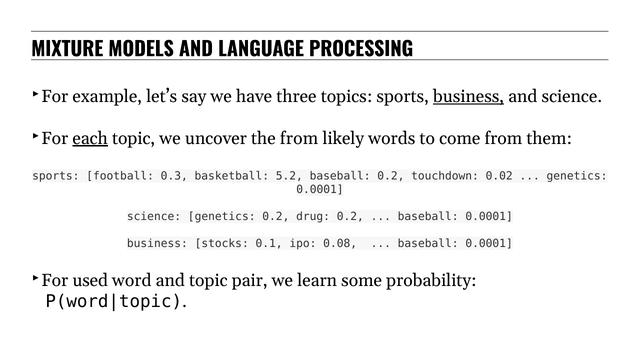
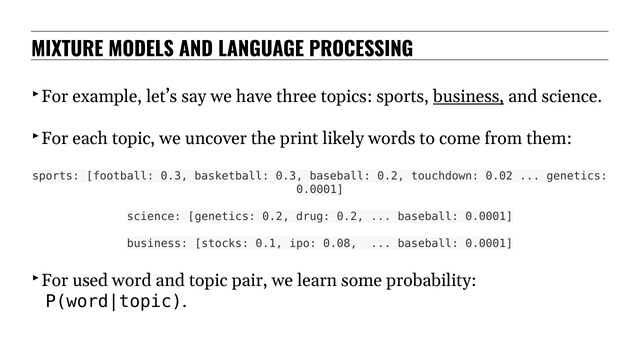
each underline: present -> none (90, 138)
the from: from -> print (299, 138)
basketball 5.2: 5.2 -> 0.3 (289, 176)
